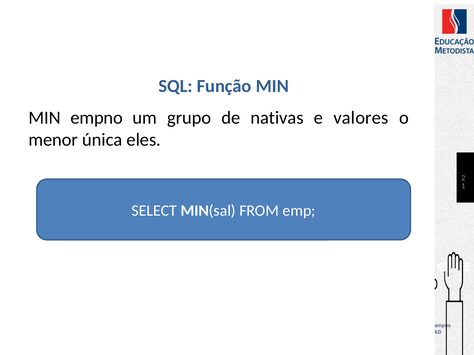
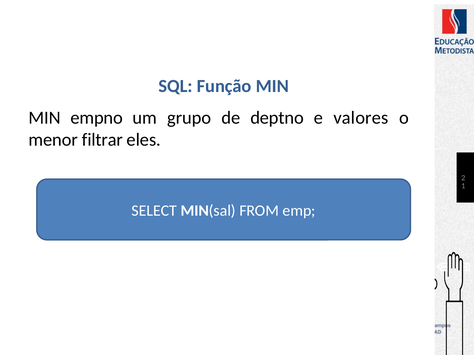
nativas: nativas -> deptno (277, 118)
única: única -> filtrar (102, 140)
